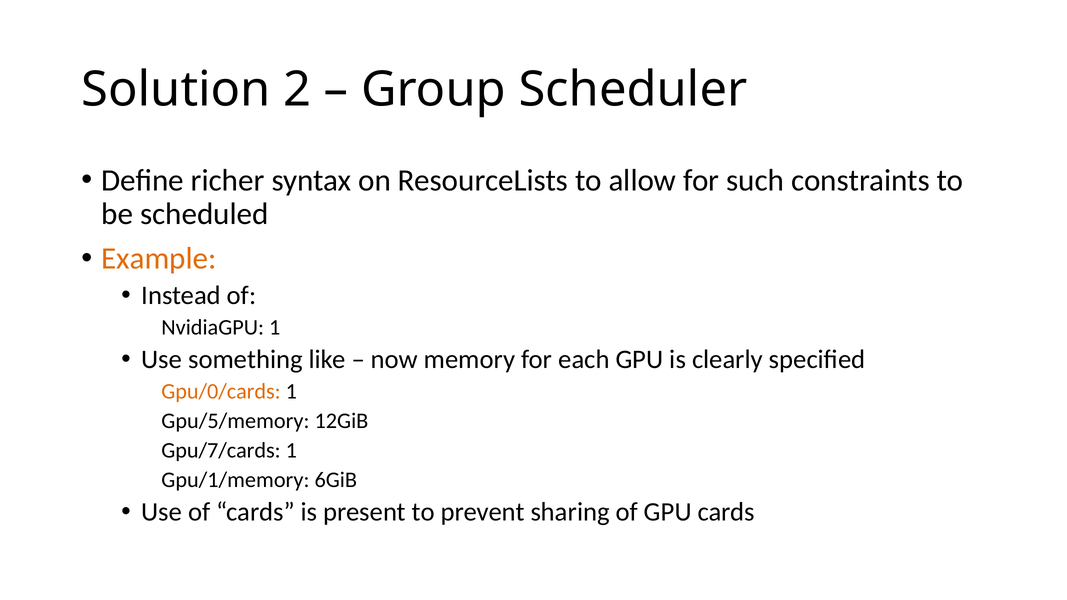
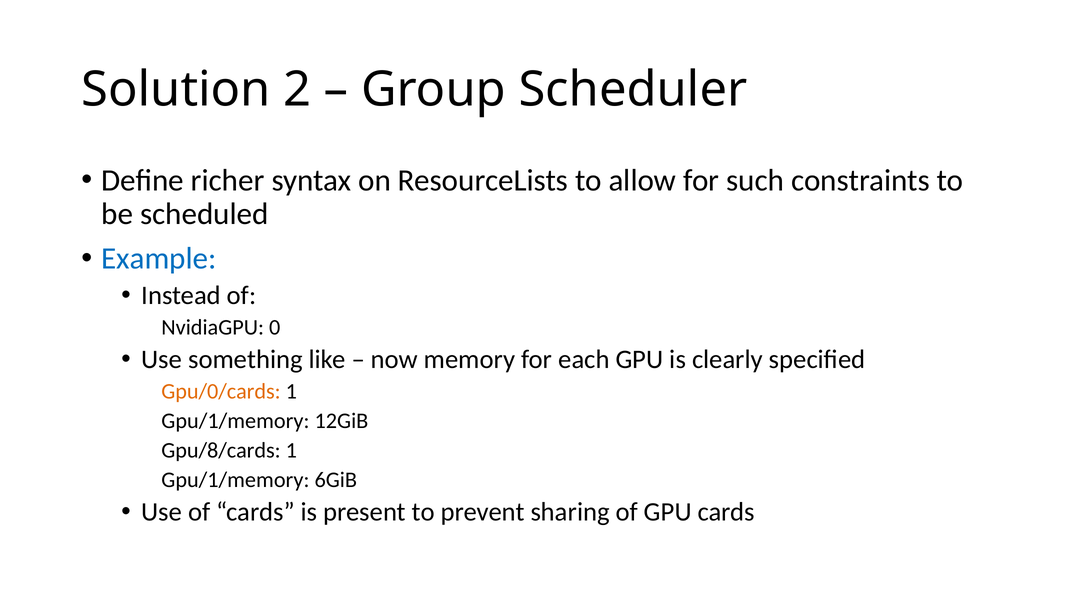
Example colour: orange -> blue (159, 259)
NvidiaGPU 1: 1 -> 0 (275, 328)
Gpu/5/memory: Gpu/5/memory -> Gpu/1/memory (235, 421)
Gpu/7/cards: Gpu/7/cards -> Gpu/8/cards (221, 450)
